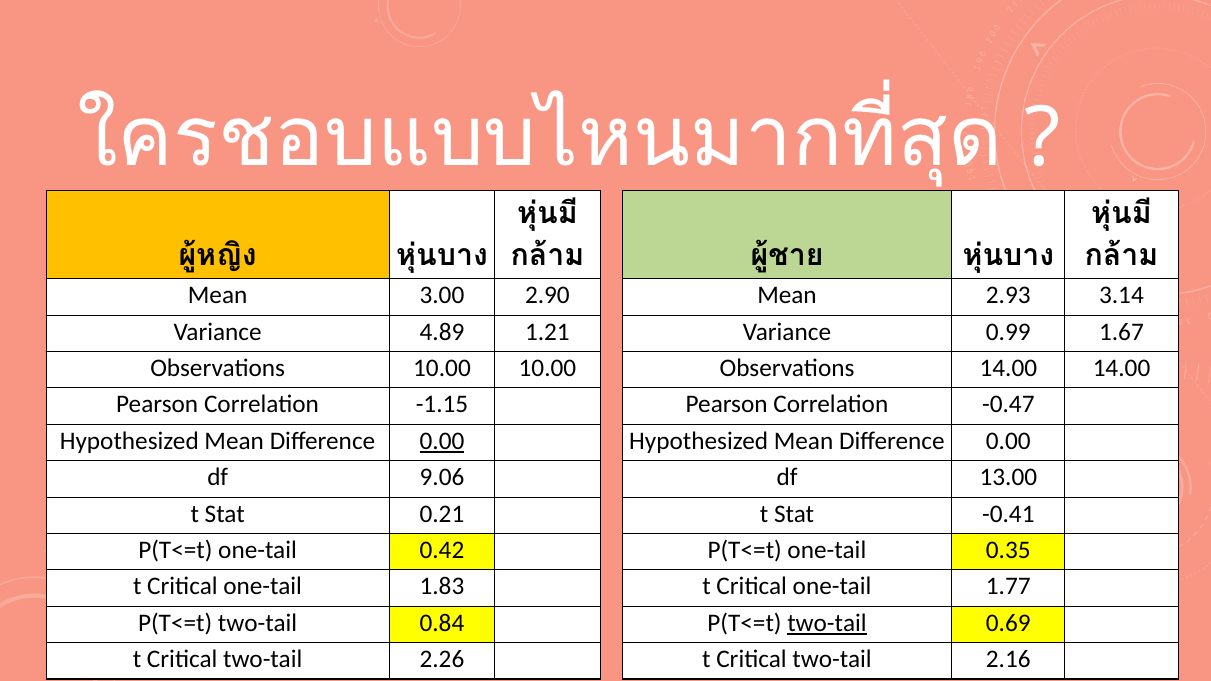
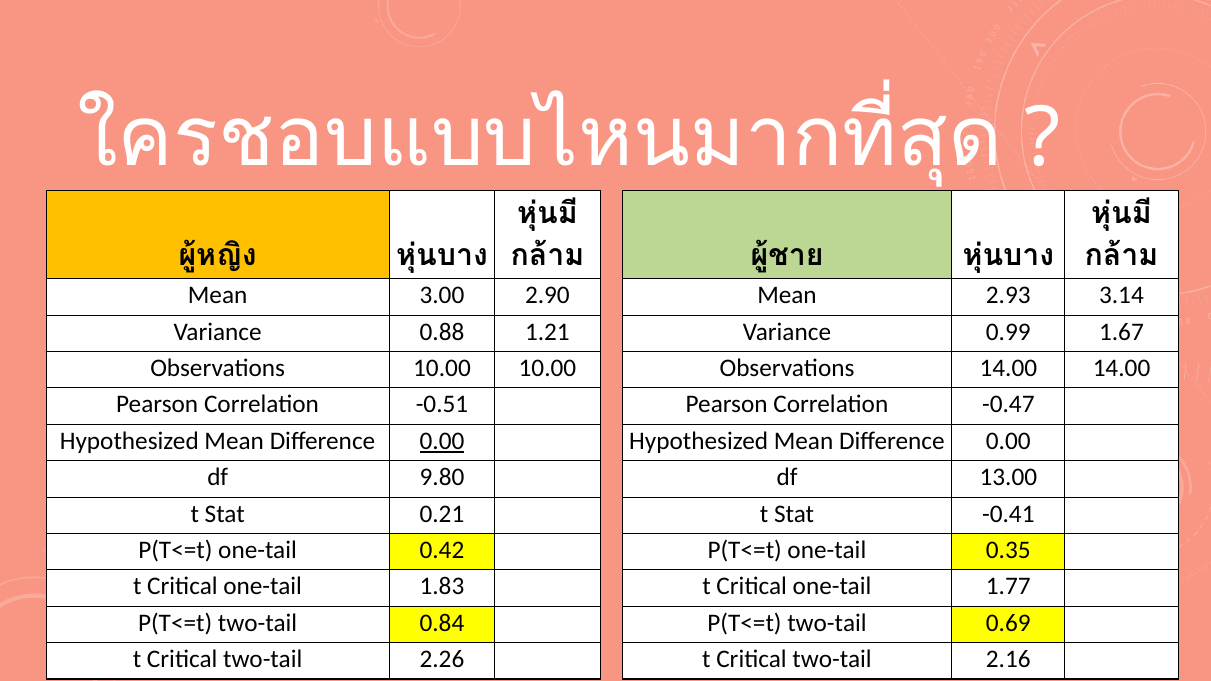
4.89: 4.89 -> 0.88 (442, 332)
-1.15: -1.15 -> -0.51 (442, 405)
9.06: 9.06 -> 9.80 (442, 477)
two-tail underline: present -> none (827, 623)
